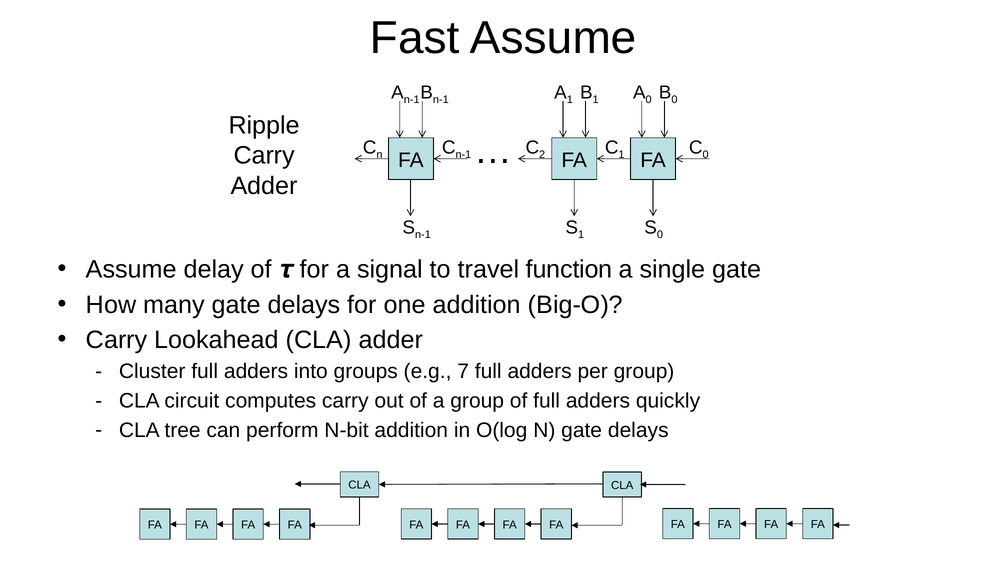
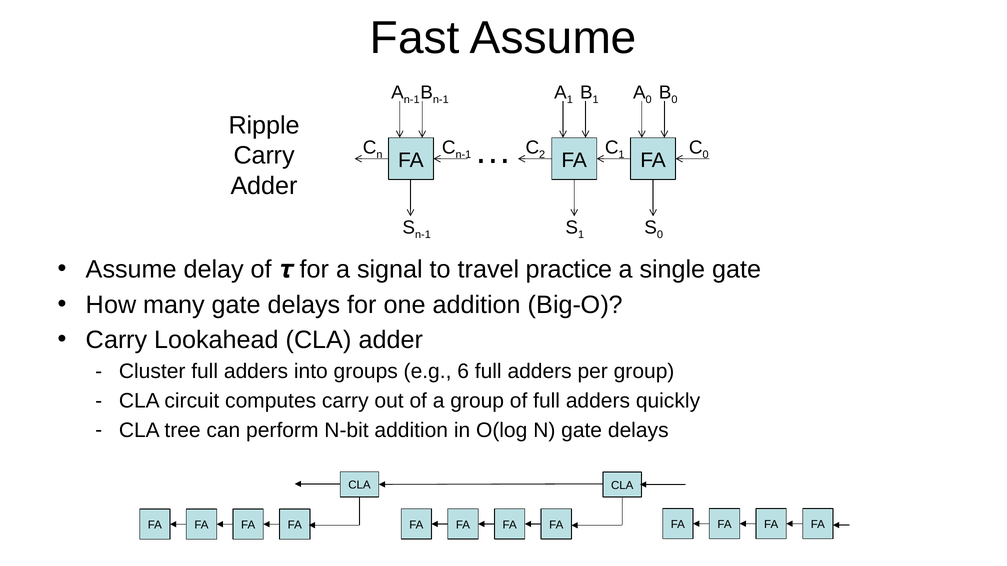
function: function -> practice (569, 270)
7: 7 -> 6 (463, 372)
